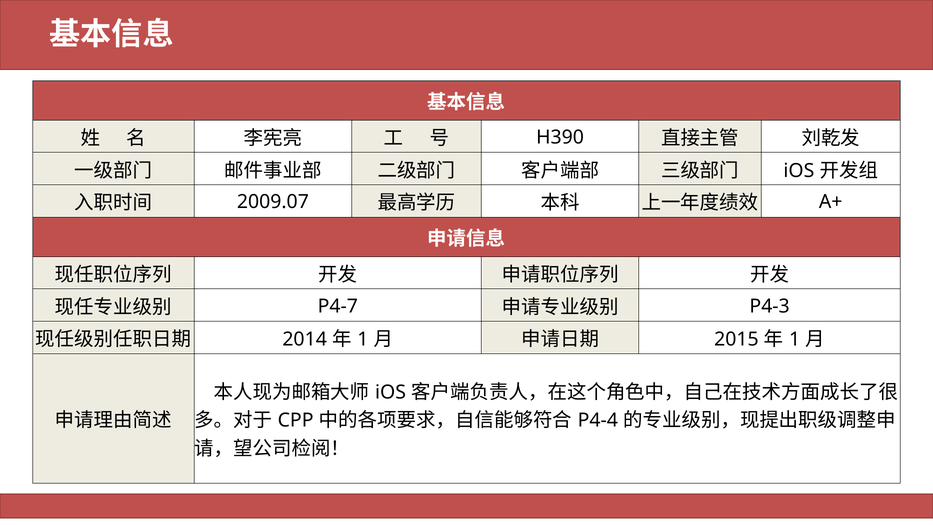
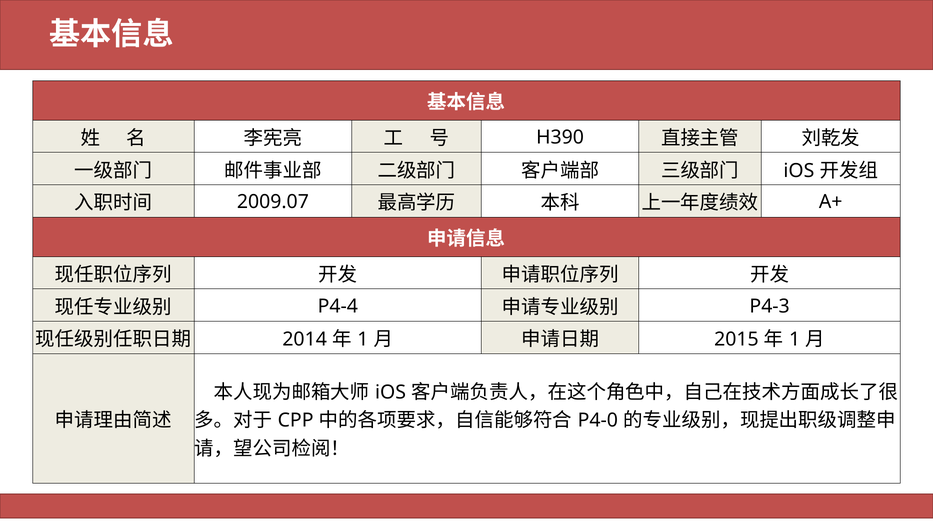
P4-7: P4-7 -> P4-4 (338, 306)
P4-4: P4-4 -> P4-0 (598, 420)
